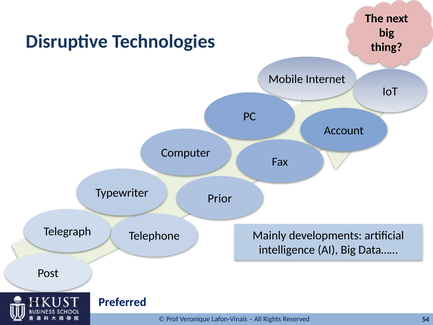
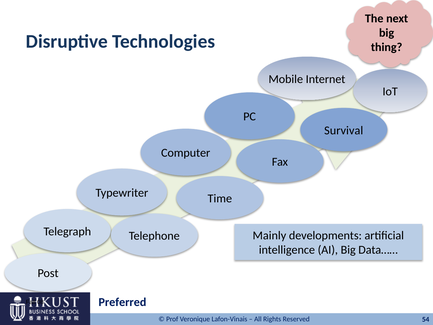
Account: Account -> Survival (344, 130)
Prior: Prior -> Time (220, 198)
